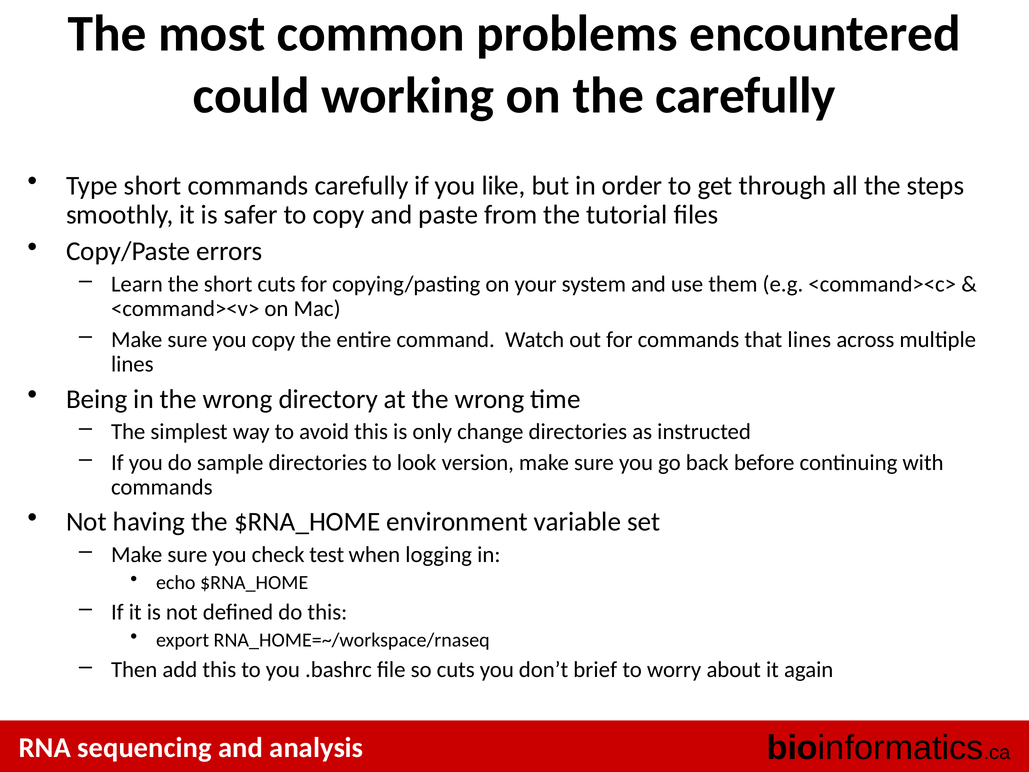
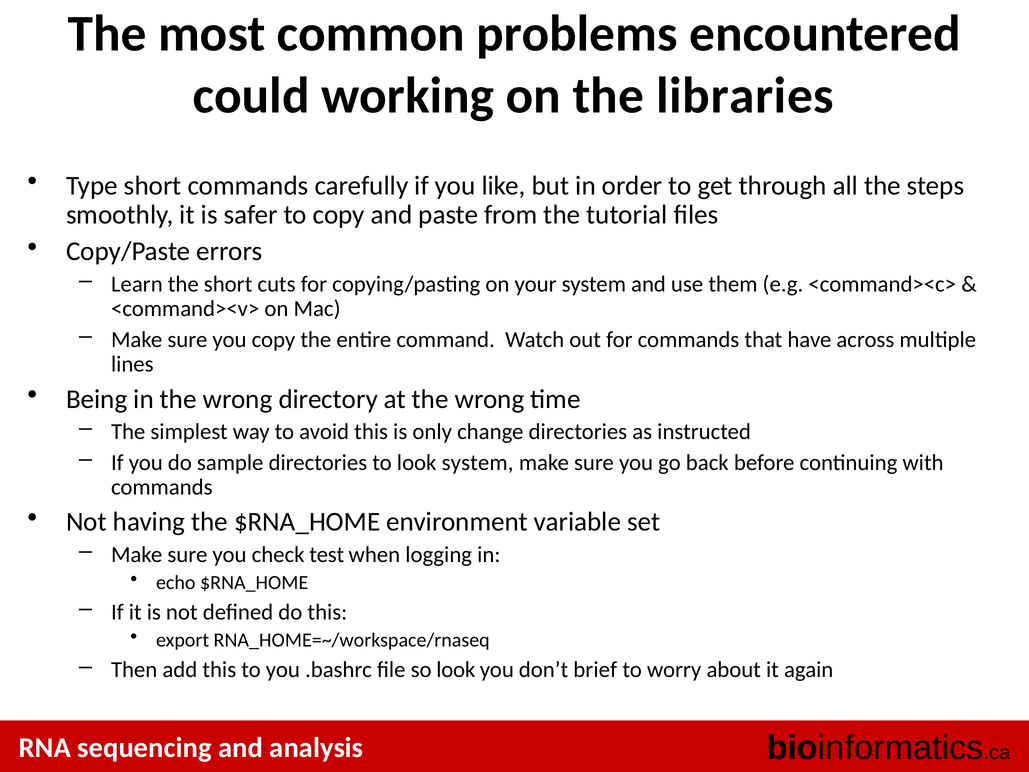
the carefully: carefully -> libraries (745, 96)
that lines: lines -> have (809, 340)
look version: version -> system (478, 462)
so cuts: cuts -> look (456, 670)
